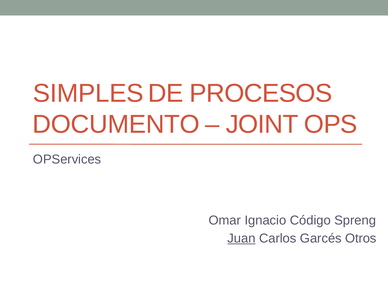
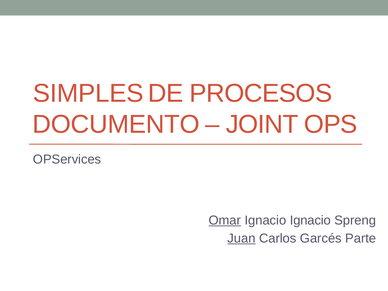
Omar underline: none -> present (225, 220)
Ignacio Código: Código -> Ignacio (310, 220)
Otros: Otros -> Parte (361, 238)
